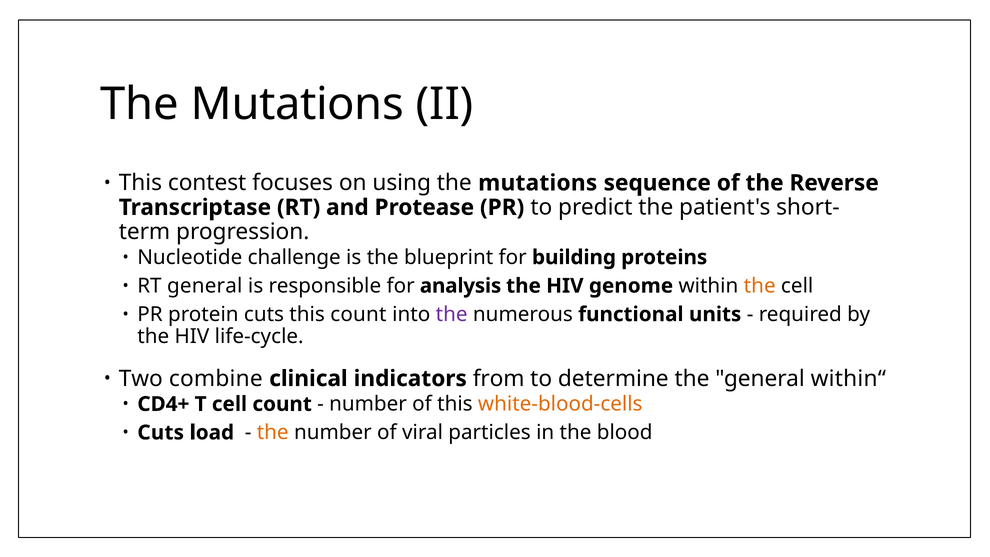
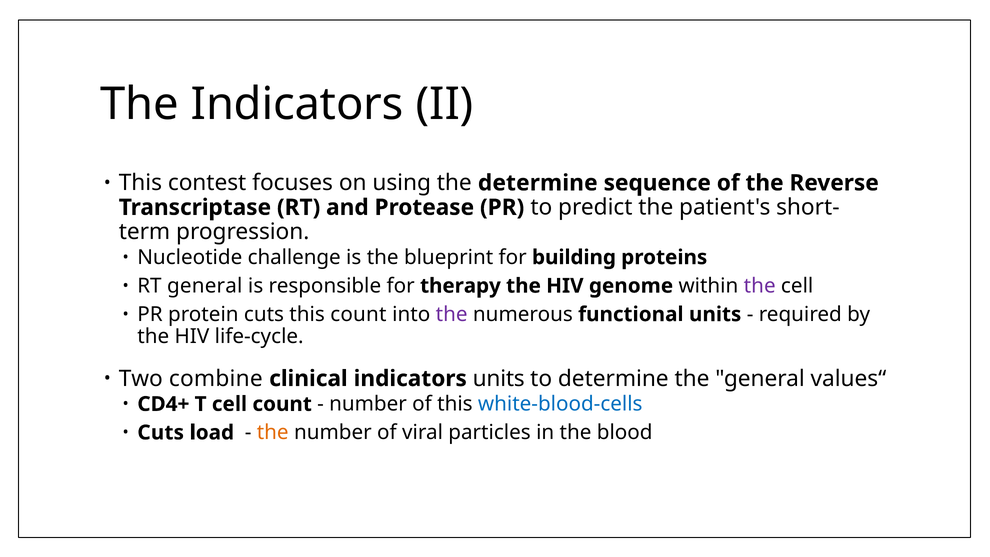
Mutations: Mutations -> Indicators (297, 104)
using the mutations: mutations -> determine (538, 183)
analysis: analysis -> therapy (460, 286)
the colour: orange -> purple (760, 286)
indicators from: from -> units (499, 379)
within“: within“ -> values“ (848, 379)
white-blood-cells colour: orange -> blue (560, 404)
